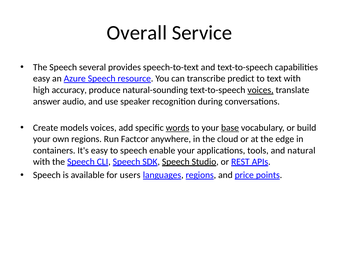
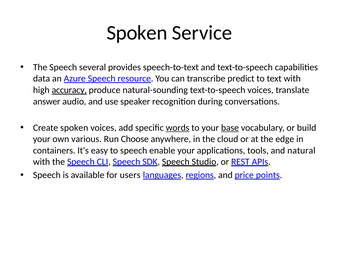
Overall: Overall -> Spoken (137, 33)
easy: easy -> data (42, 79)
accuracy underline: none -> present (69, 90)
voices underline: present -> none (260, 90)
Create models: models -> spoken (74, 128)
own regions: regions -> various (86, 139)
Factcor: Factcor -> Choose (135, 139)
